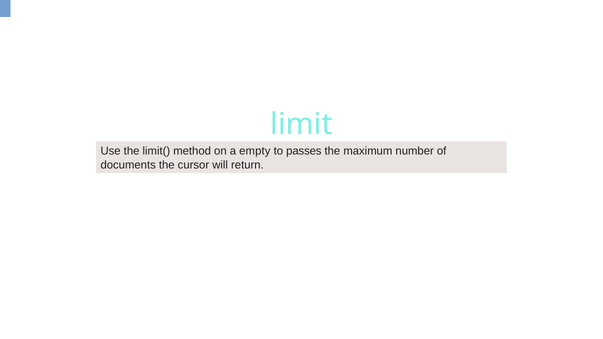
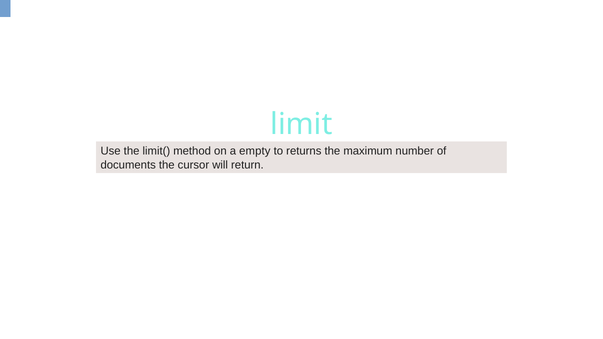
passes: passes -> returns (304, 151)
